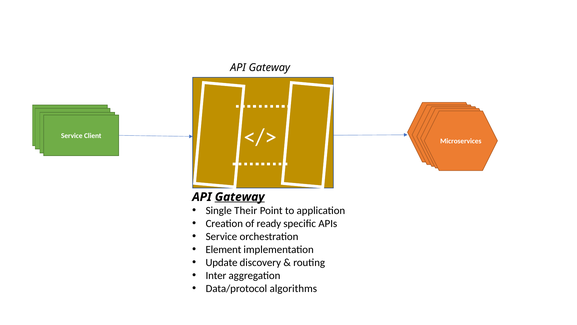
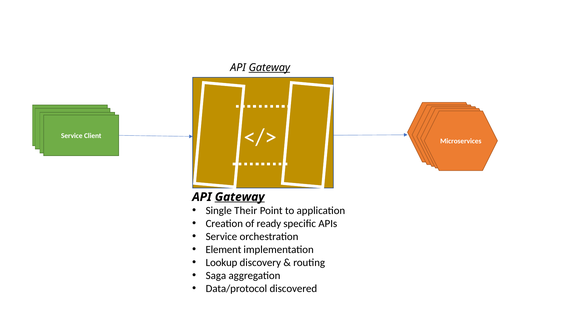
Gateway underline: none -> present (269, 68)
Update: Update -> Lookup (222, 262)
Inter: Inter -> Saga (216, 275)
algorithms: algorithms -> discovered (293, 288)
